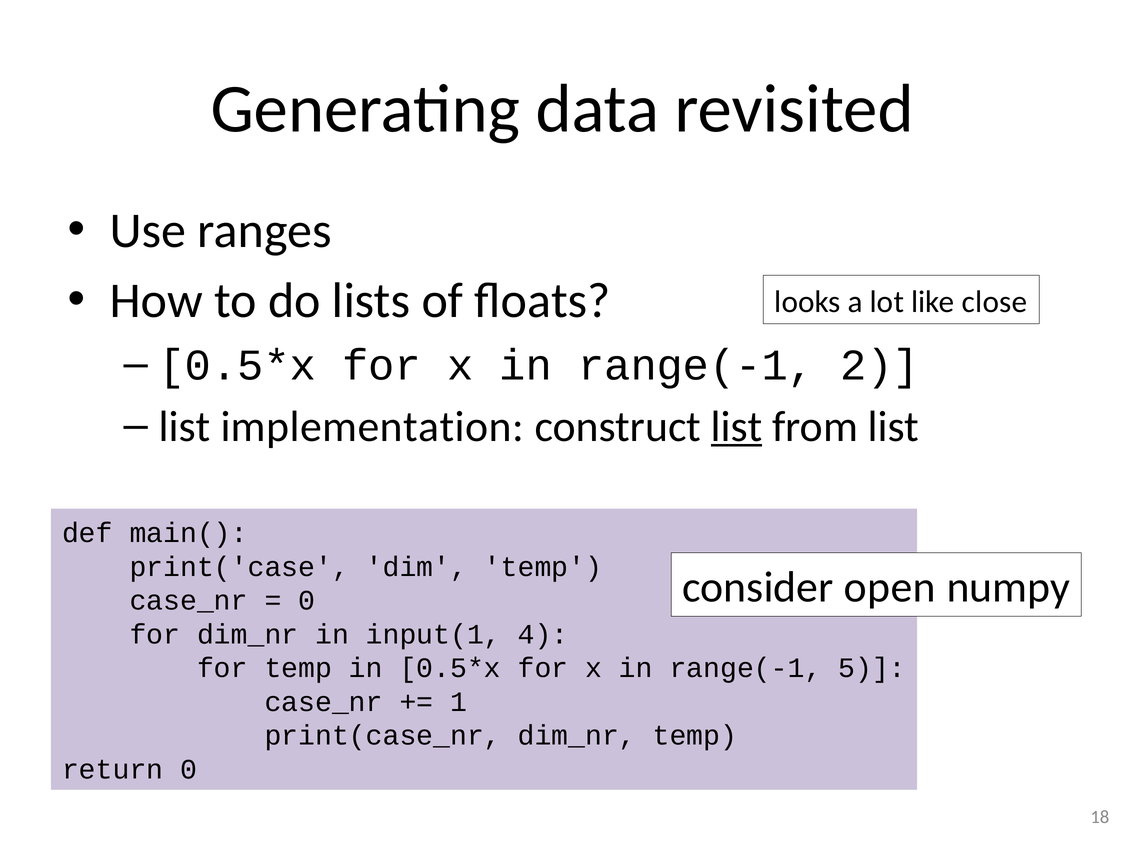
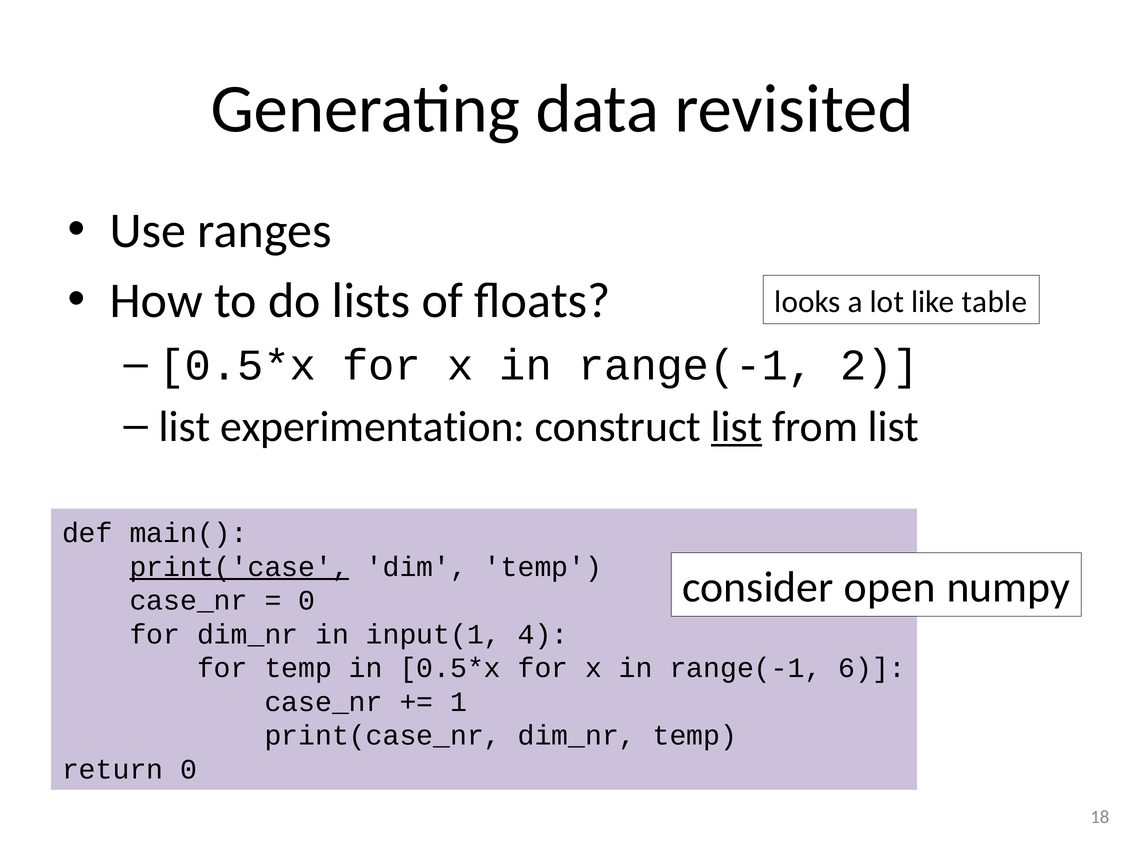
close: close -> table (994, 302)
implementation: implementation -> experimentation (373, 426)
print('case underline: none -> present (239, 567)
5: 5 -> 6 (872, 668)
